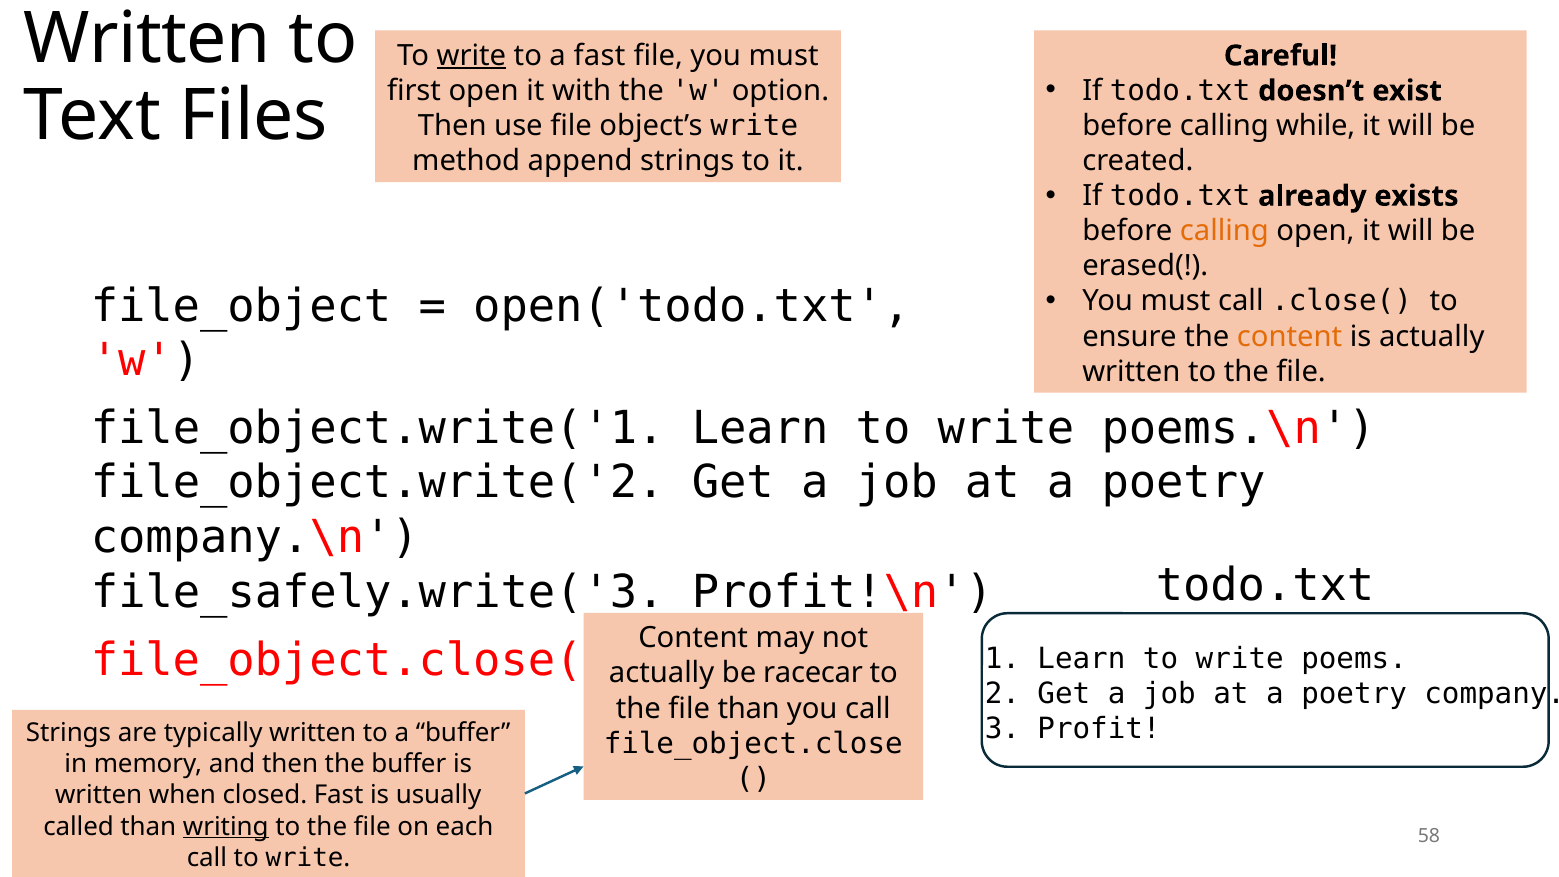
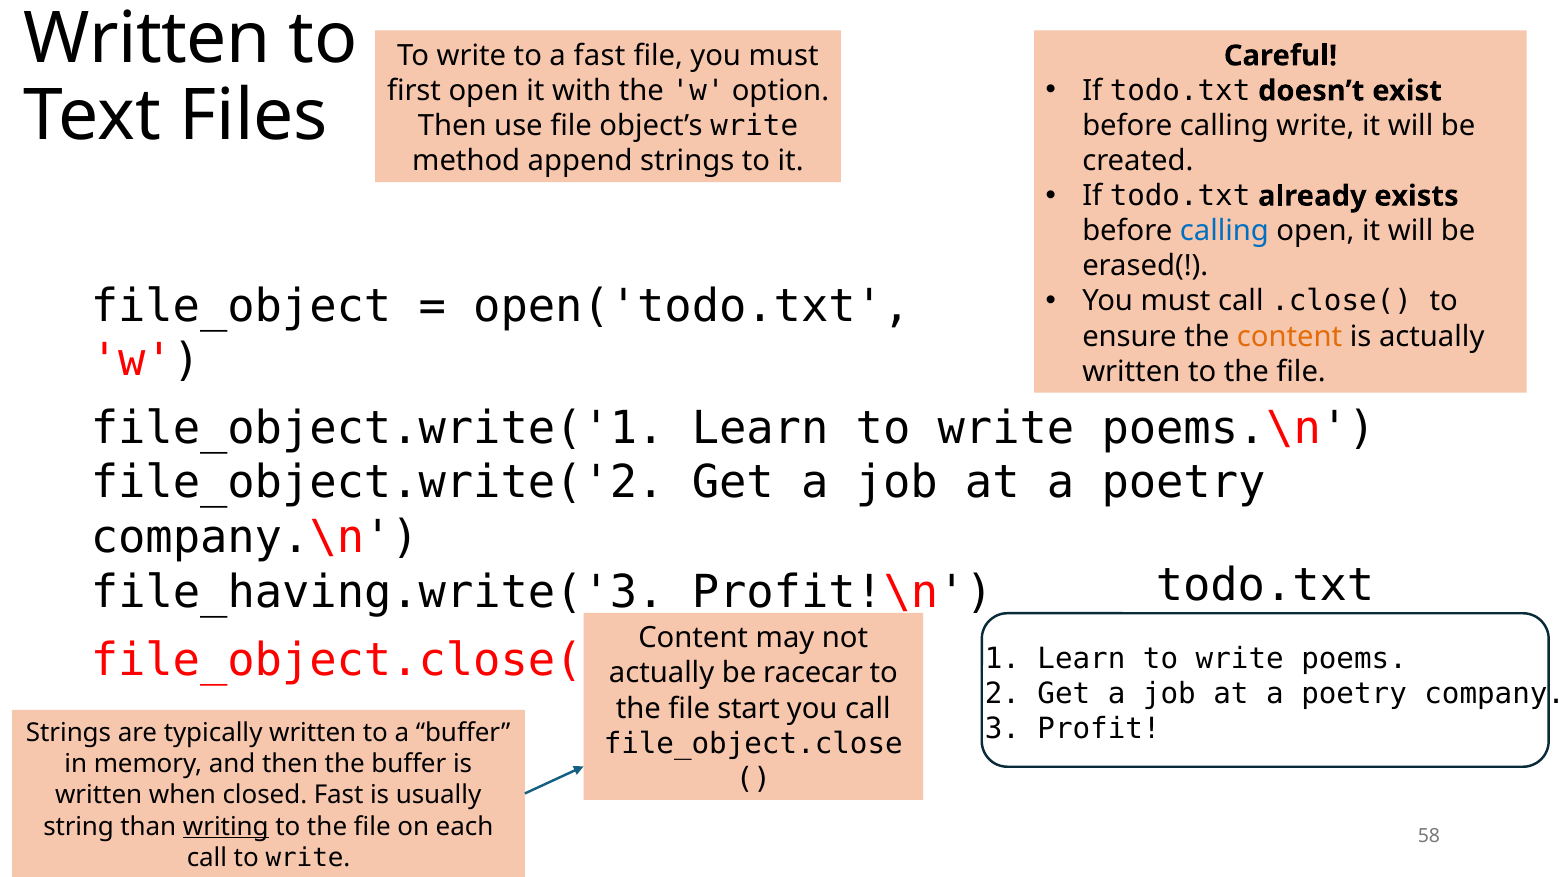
write underline: present -> none (471, 56)
calling while: while -> write (1315, 126)
calling colour: orange -> blue (1224, 231)
file_safely.write('3: file_safely.write('3 -> file_having.write('3 (378, 592)
file than: than -> start (749, 708)
called: called -> string (79, 826)
